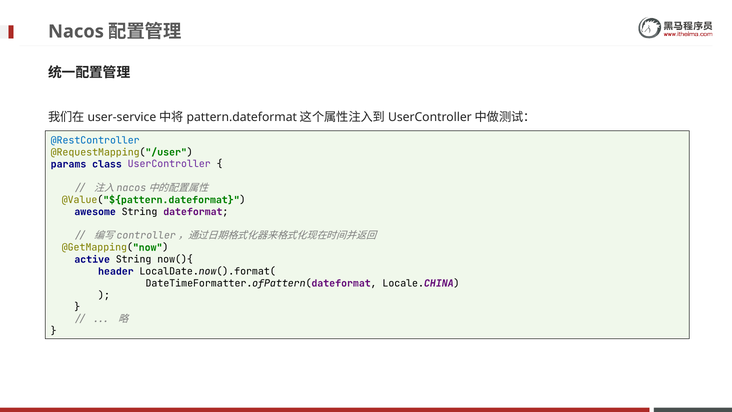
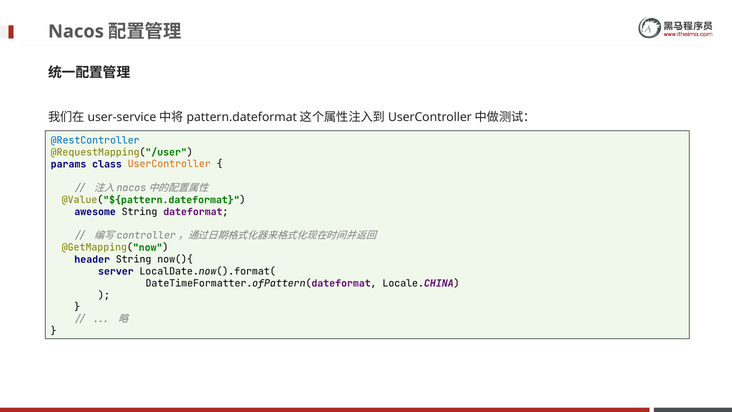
UserController colour: purple -> orange (169, 164)
active: active -> header (92, 259)
header: header -> server (116, 271)
